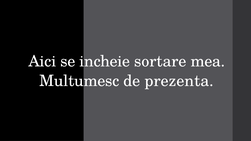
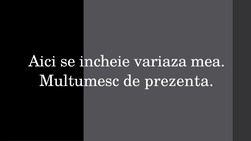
sortare: sortare -> variaza (160, 61)
